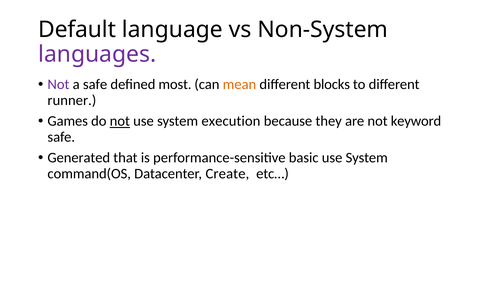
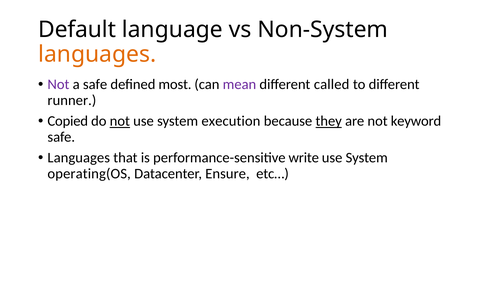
languages colour: purple -> orange (97, 54)
mean colour: orange -> purple (239, 85)
blocks: blocks -> called (332, 85)
Games: Games -> Copied (68, 121)
they underline: none -> present (329, 121)
Generated: Generated -> Languages (79, 158)
basic: basic -> write (304, 158)
command(OS: command(OS -> operating(OS (89, 174)
Create: Create -> Ensure (227, 174)
